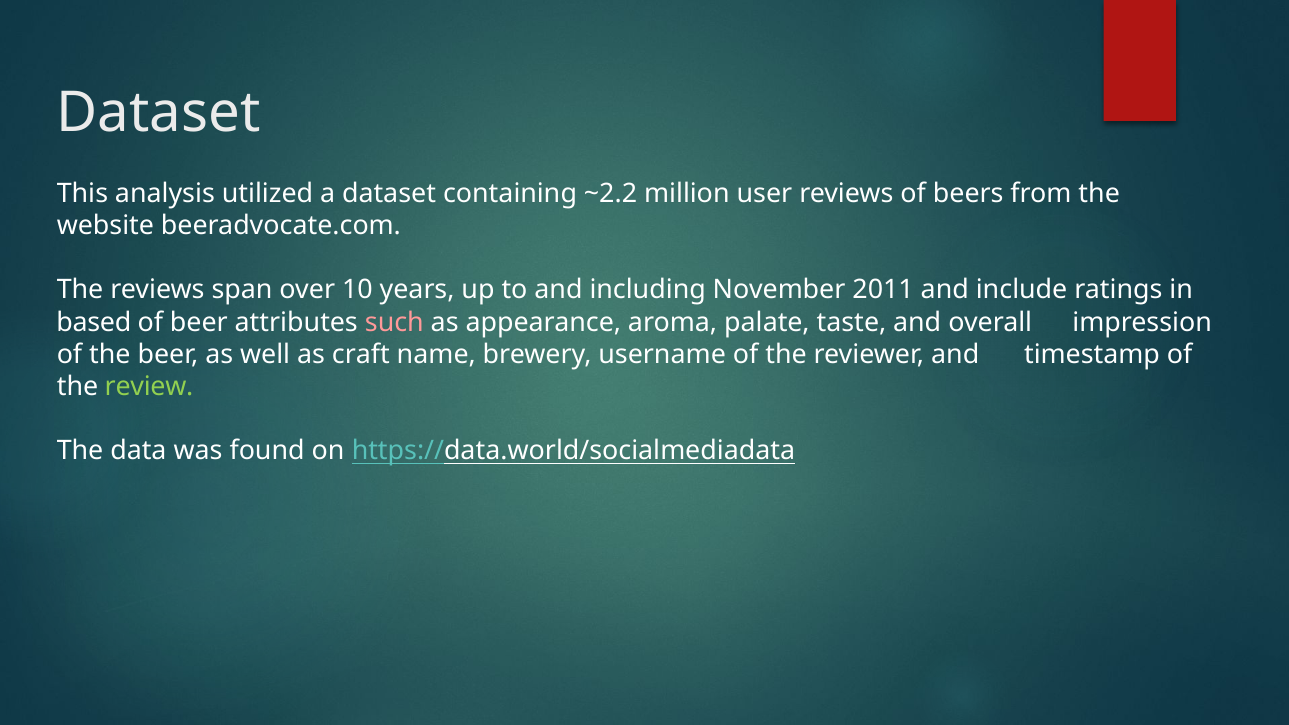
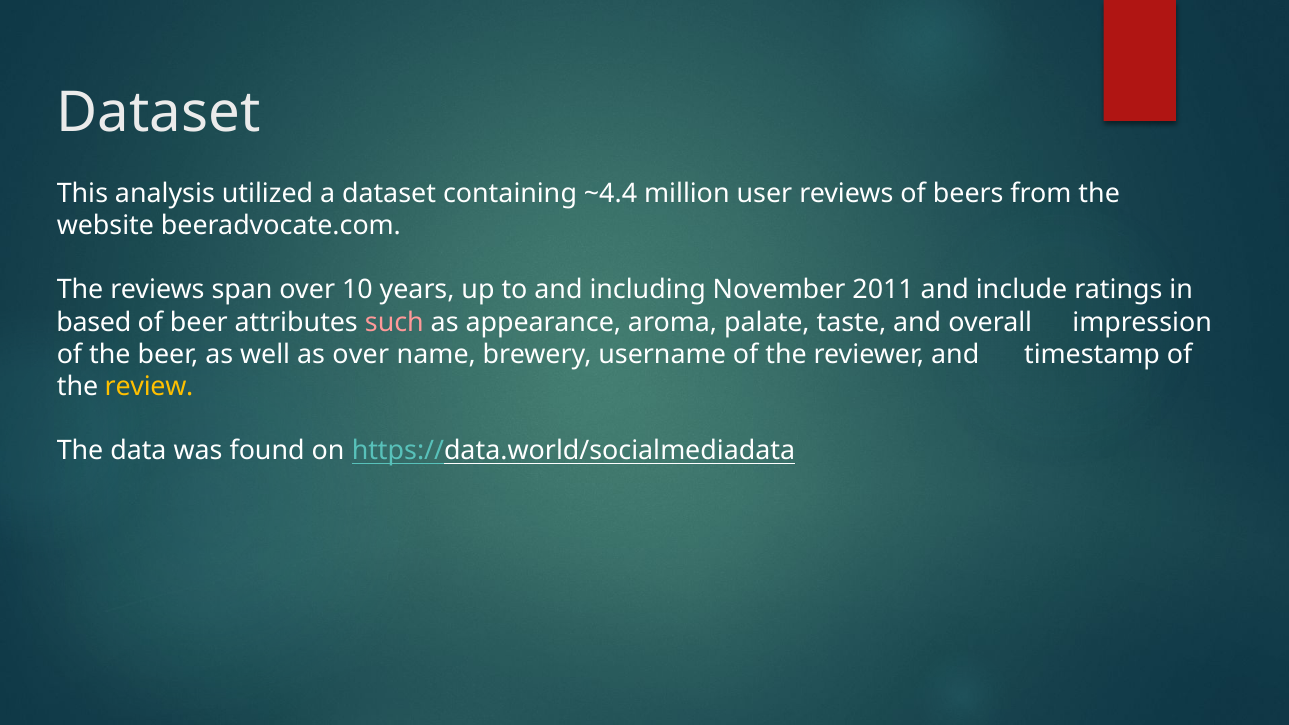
~2.2: ~2.2 -> ~4.4 (611, 193)
as craft: craft -> over (361, 354)
review colour: light green -> yellow (149, 387)
